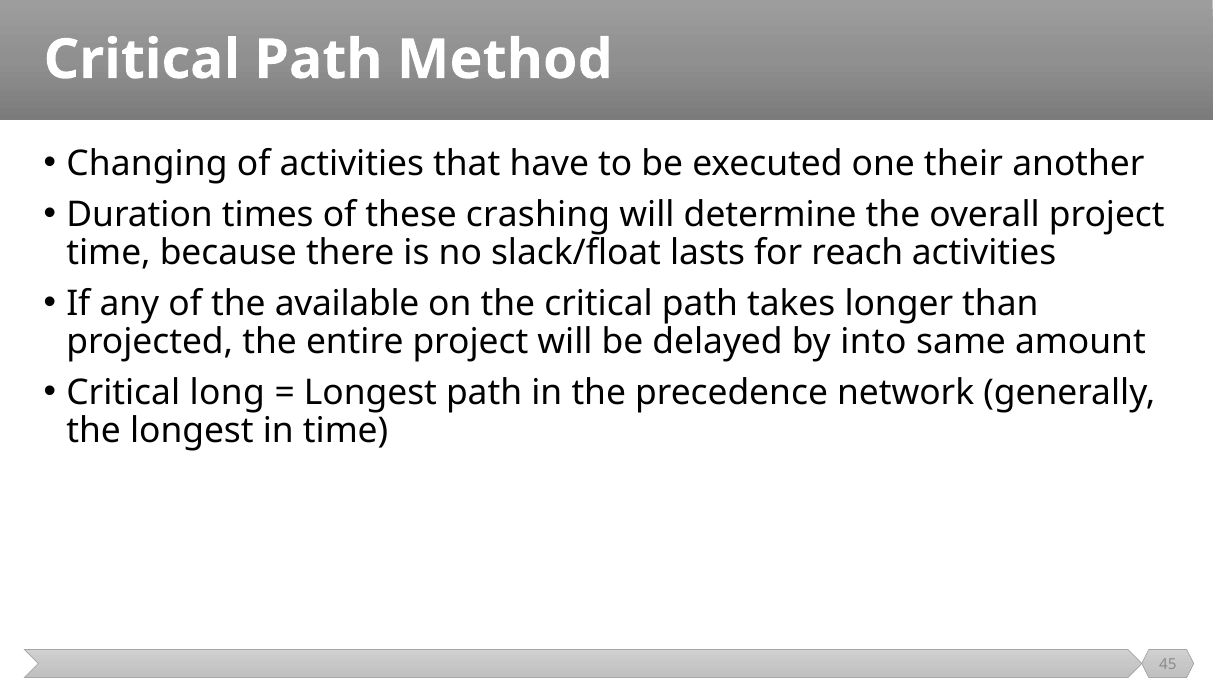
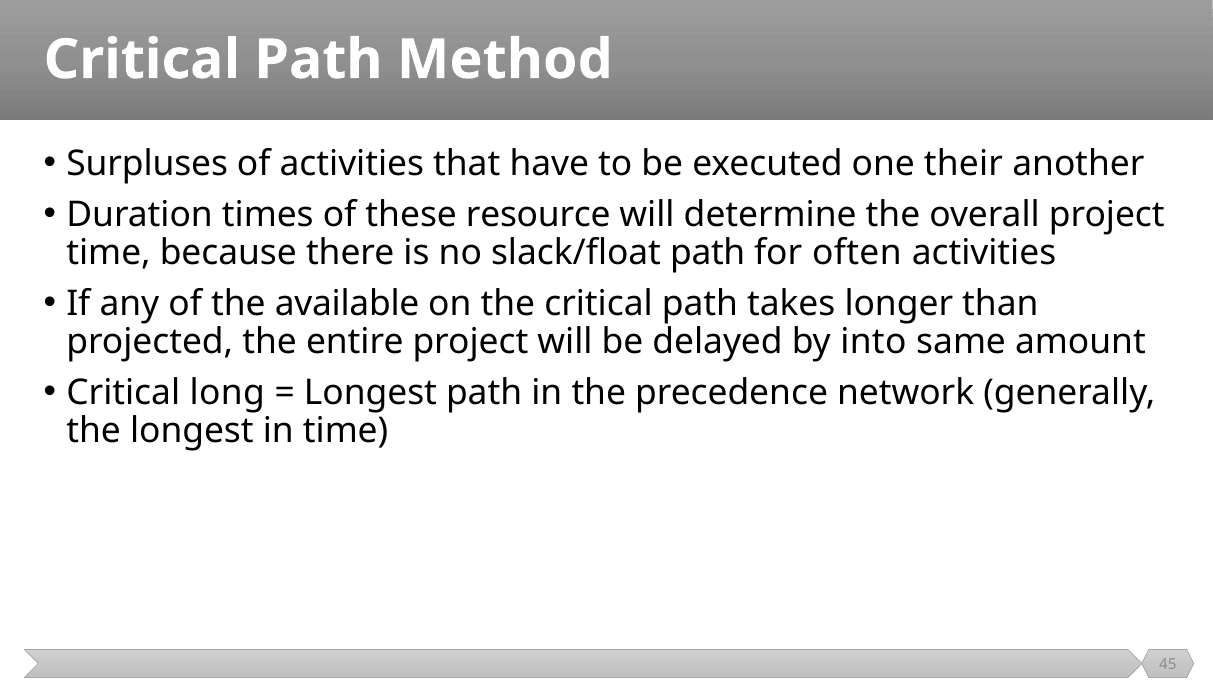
Changing: Changing -> Surpluses (147, 163)
crashing: crashing -> resource (538, 214)
slack/float lasts: lasts -> path (708, 252)
reach: reach -> often (857, 252)
